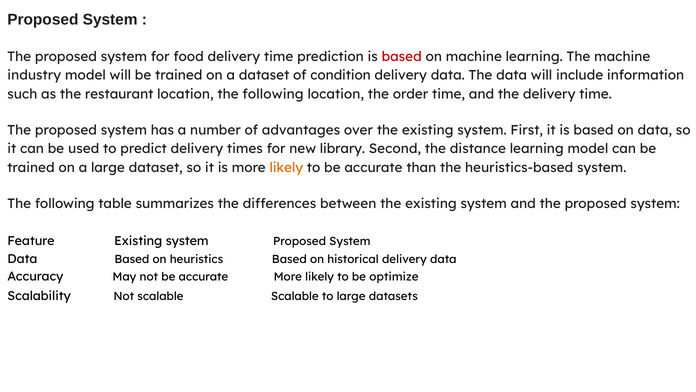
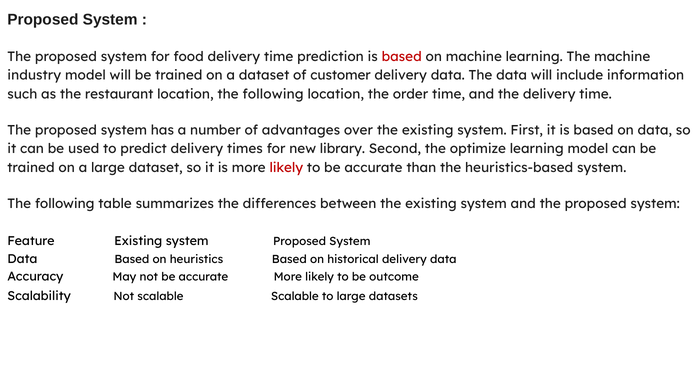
condition: condition -> customer (341, 75)
distance: distance -> optimize (478, 149)
likely colour: orange -> red (286, 167)
optimize: optimize -> outcome (394, 276)
